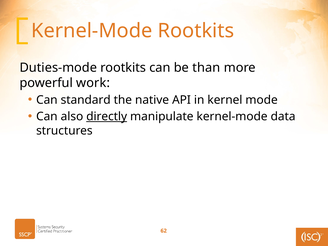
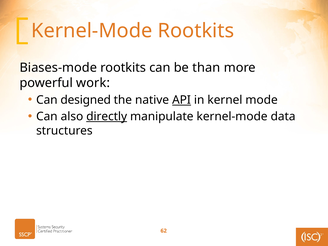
Duties-mode: Duties-mode -> Biases-mode (58, 68)
standard: standard -> designed (86, 100)
API underline: none -> present (182, 100)
